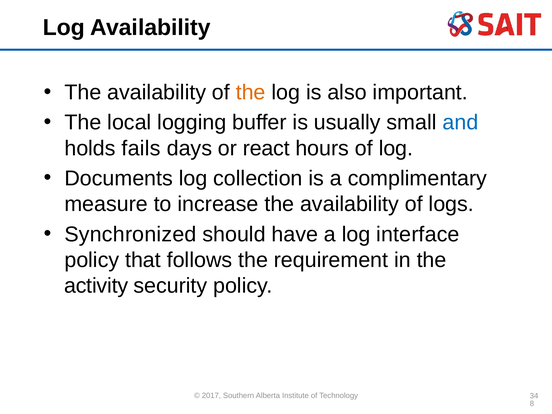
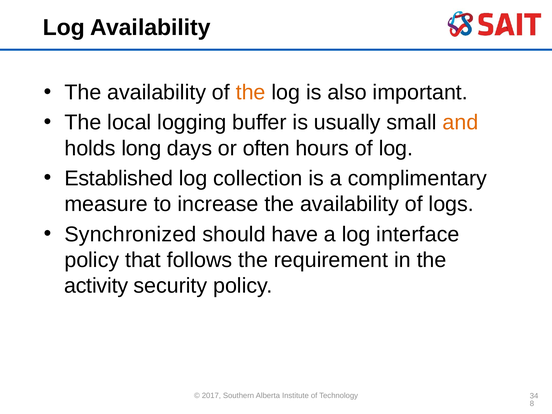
and colour: blue -> orange (460, 123)
fails: fails -> long (141, 148)
react: react -> often (266, 148)
Documents: Documents -> Established (119, 178)
